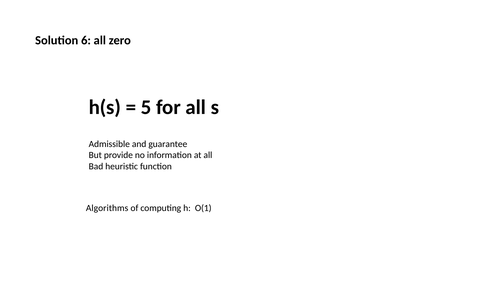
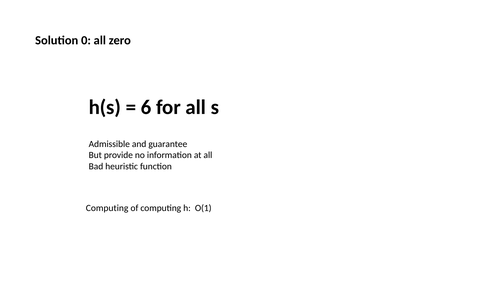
6: 6 -> 0 (86, 40)
5: 5 -> 6 (146, 108)
Algorithms: Algorithms -> Computing (107, 208)
